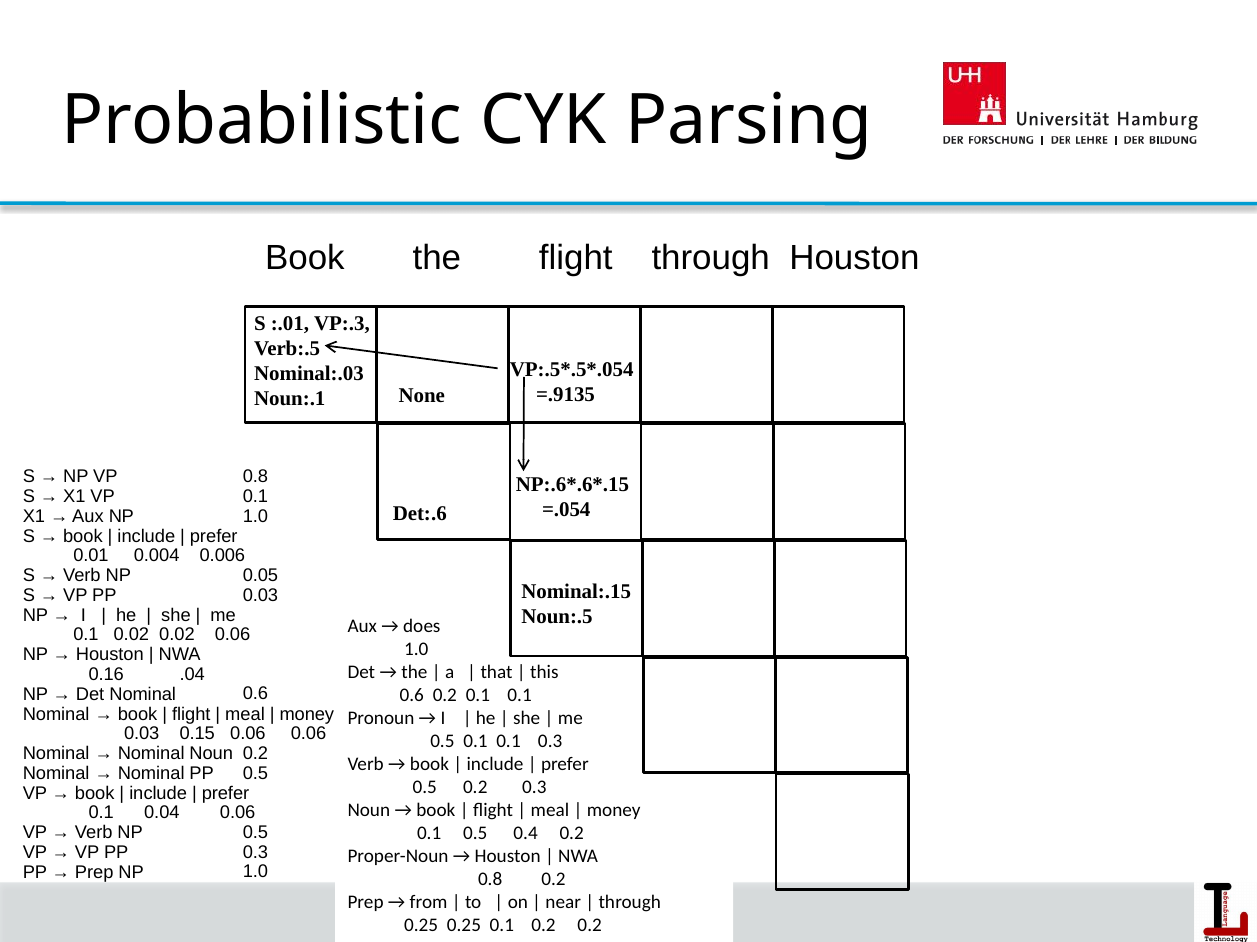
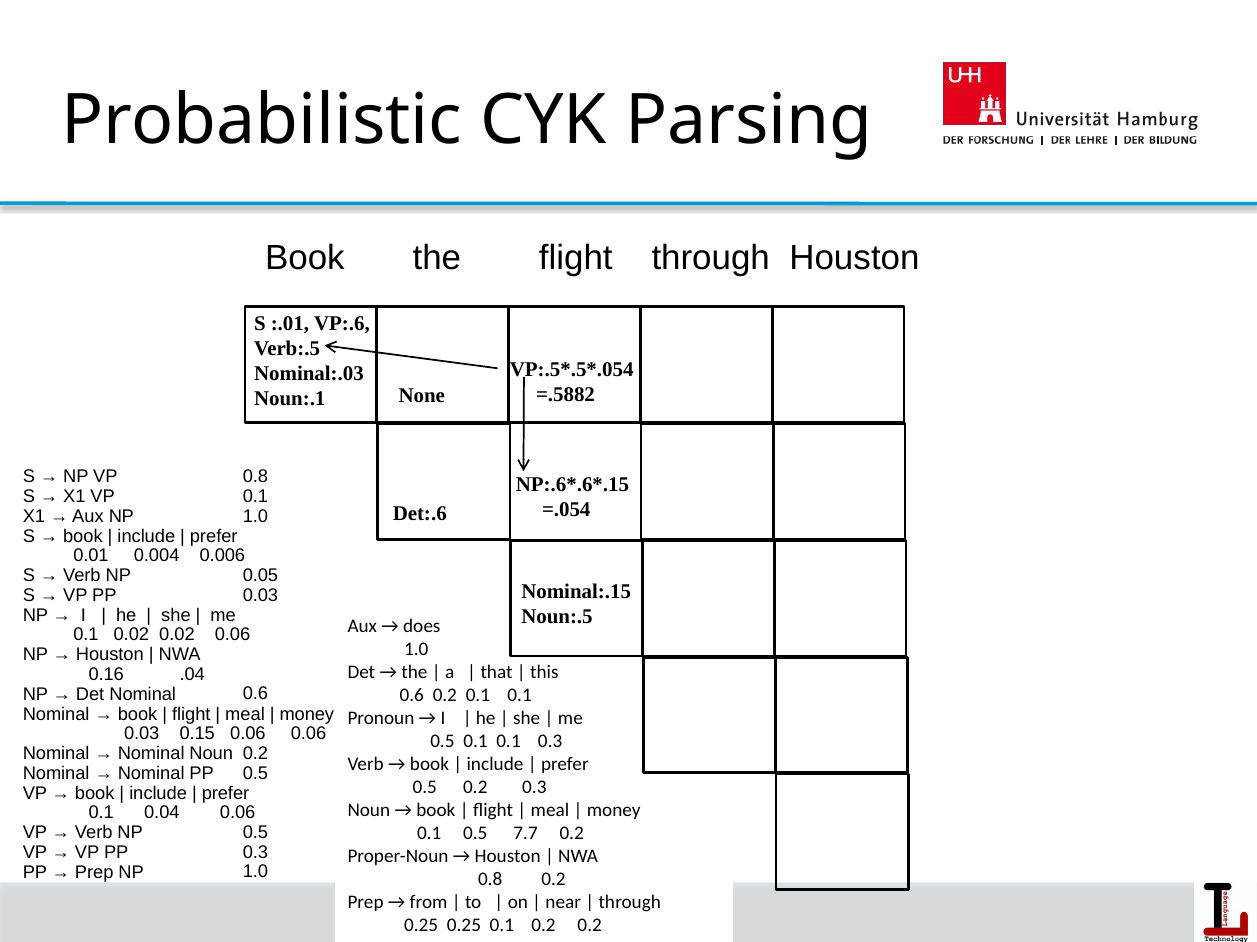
VP:.3: VP:.3 -> VP:.6 (342, 324)
=.9135: =.9135 -> =.5882 (566, 395)
0.4: 0.4 -> 7.7 (526, 834)
